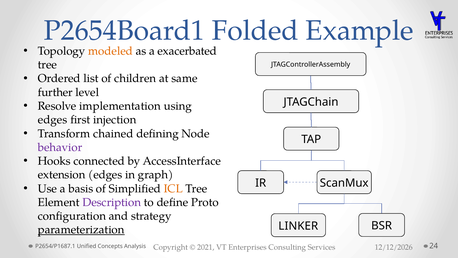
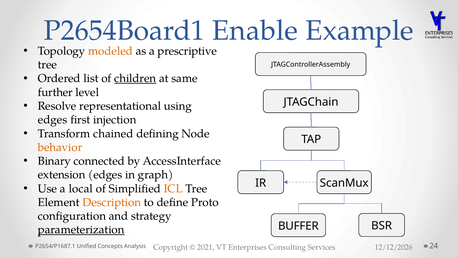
Folded: Folded -> Enable (255, 31)
exacerbated: exacerbated -> prescriptive (187, 51)
children underline: none -> present (135, 78)
implementation: implementation -> representational (120, 106)
behavior colour: purple -> orange (60, 147)
Hooks: Hooks -> Binary (54, 161)
basis: basis -> local (81, 188)
Description colour: purple -> orange (112, 202)
LINKER: LINKER -> BUFFER (298, 226)
